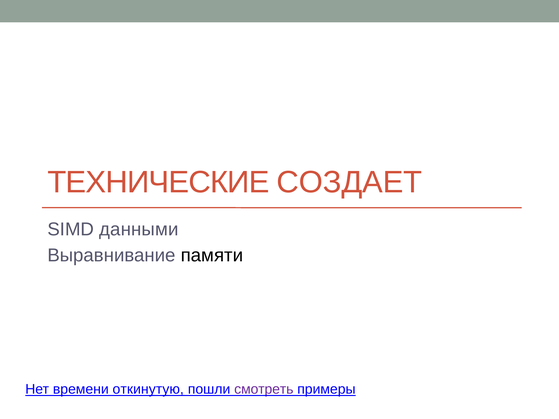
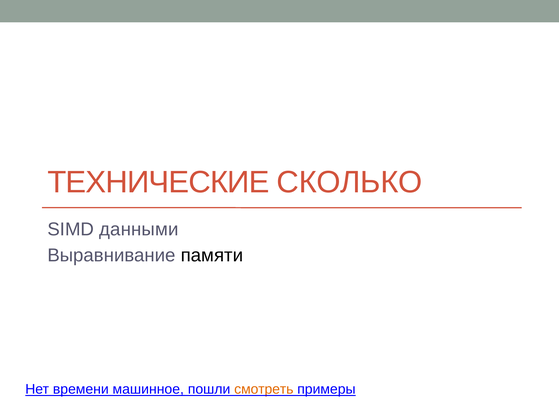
СОЗДАЕТ: СОЗДАЕТ -> СКОЛЬКО (349, 182)
откинутую: откинутую -> машинное (148, 390)
смотреть colour: purple -> orange (264, 390)
